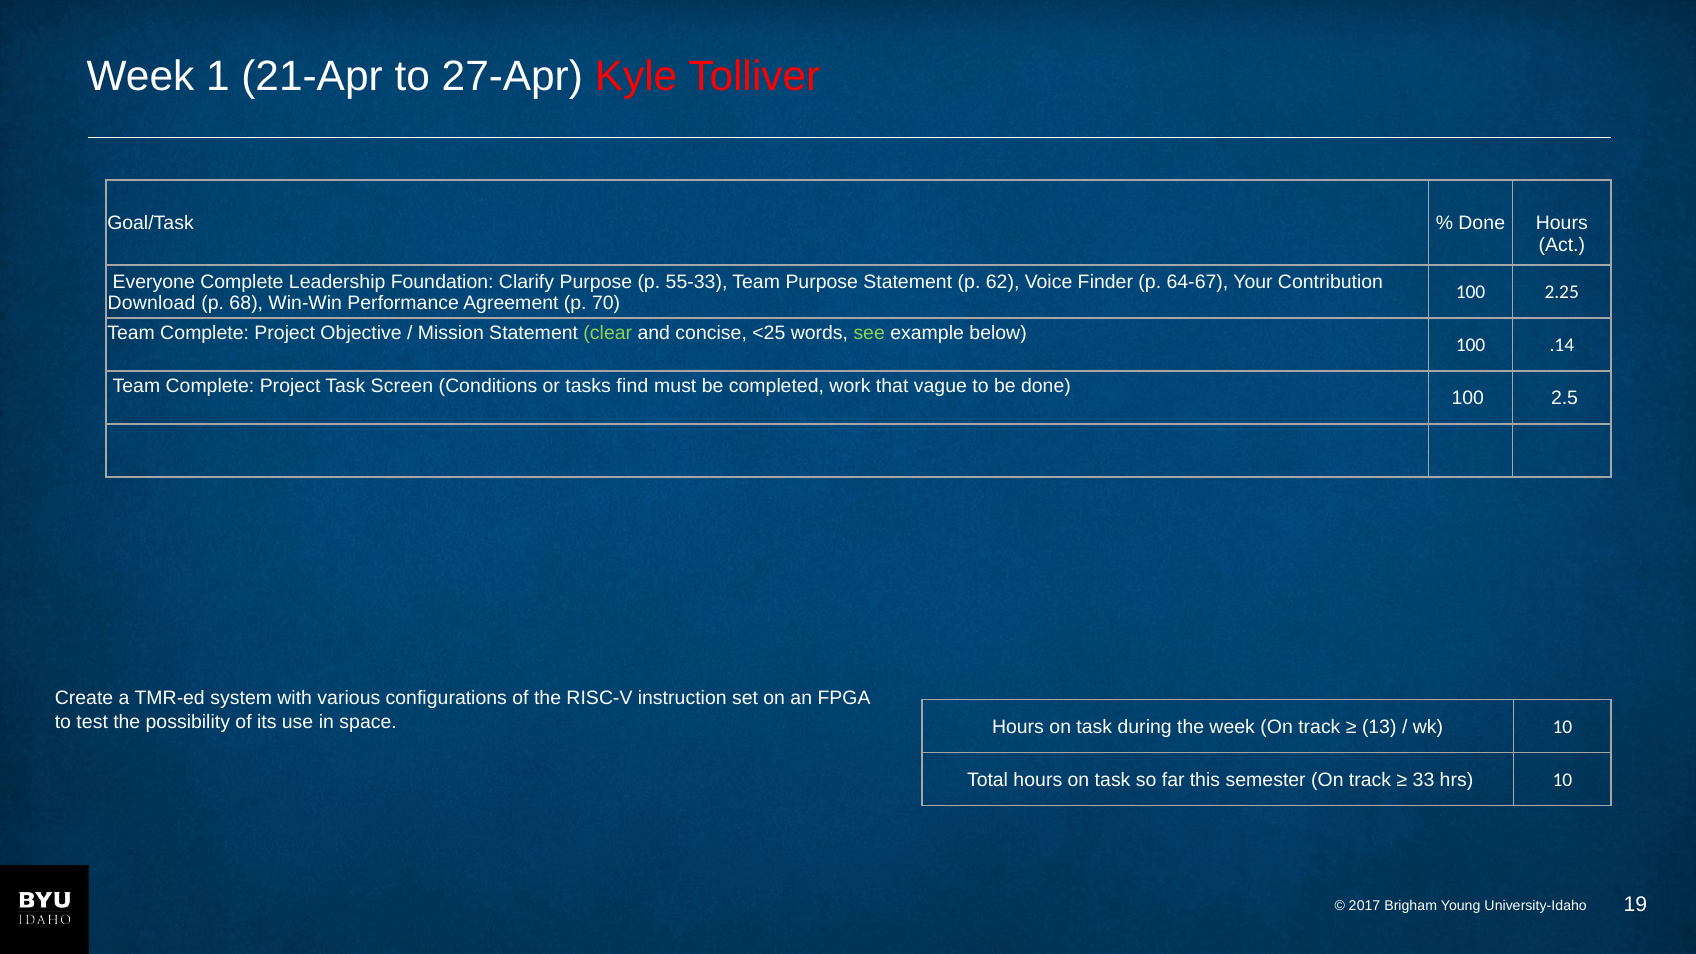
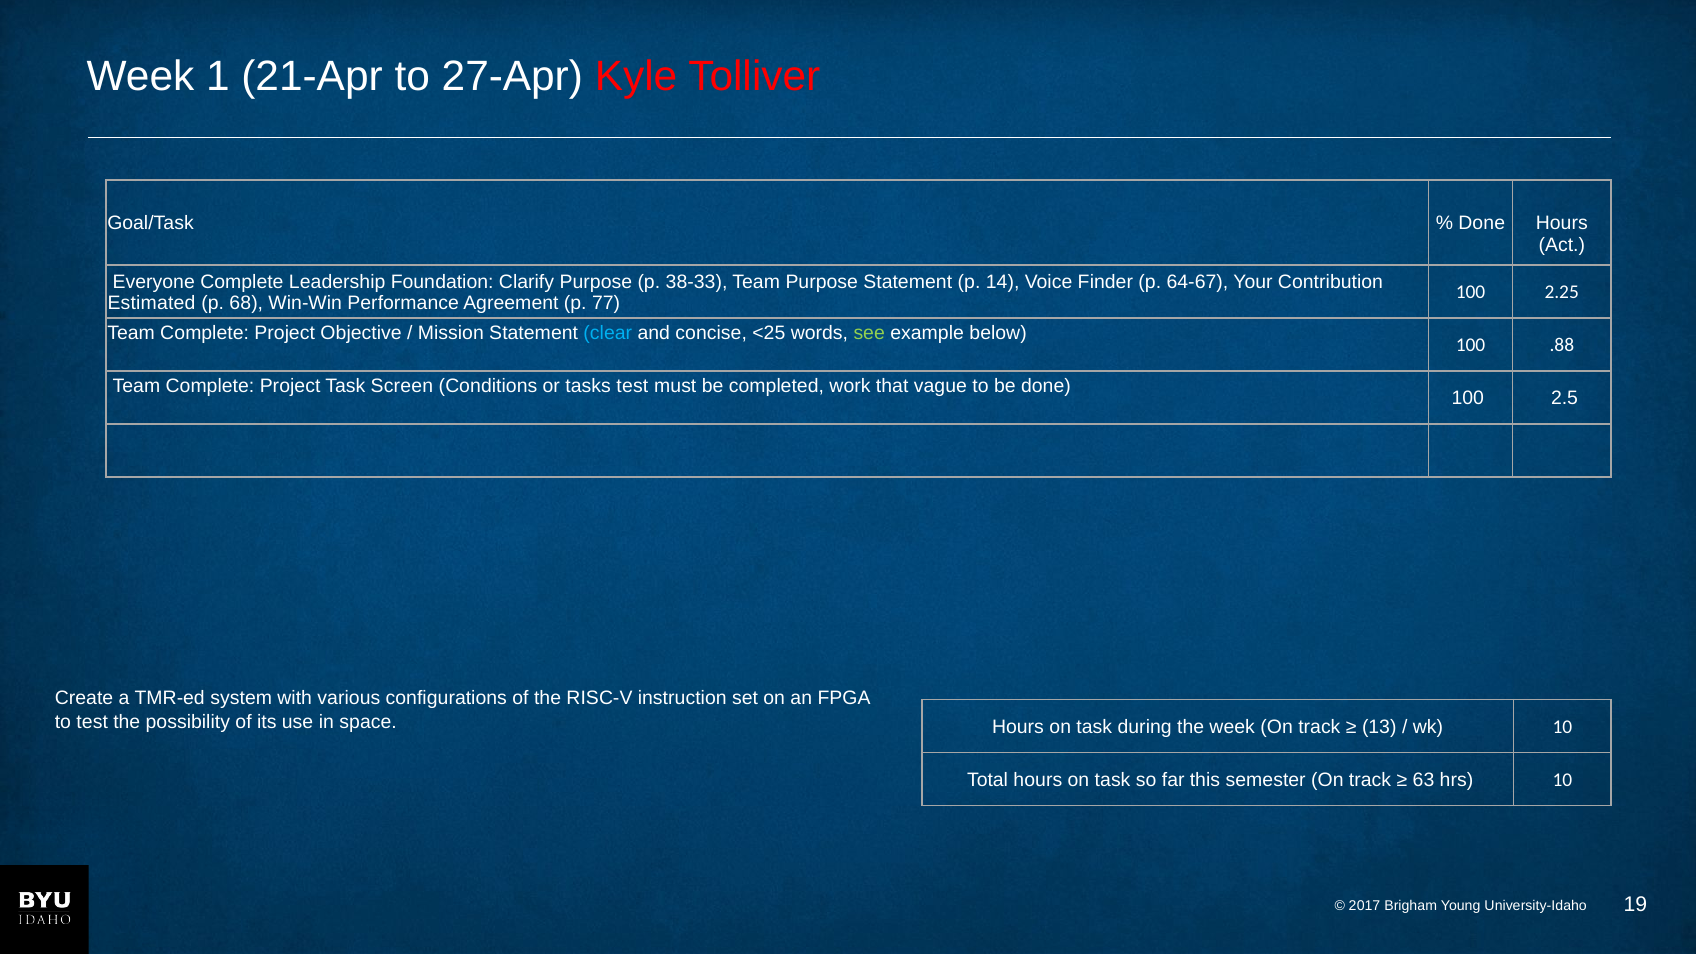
55-33: 55-33 -> 38-33 (697, 282)
62: 62 -> 14 (1003, 282)
Download: Download -> Estimated (152, 303)
70: 70 -> 77 (606, 303)
clear colour: light green -> light blue (608, 333)
.14: .14 -> .88 (1562, 345)
tasks find: find -> test (632, 386)
33: 33 -> 63 (1423, 780)
